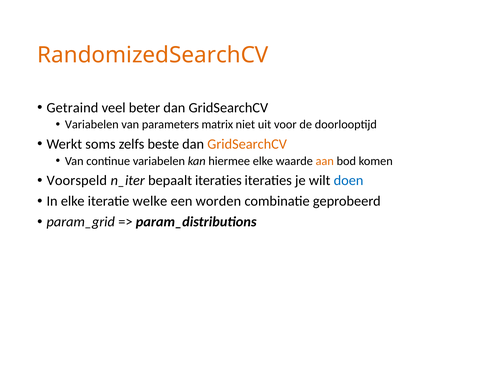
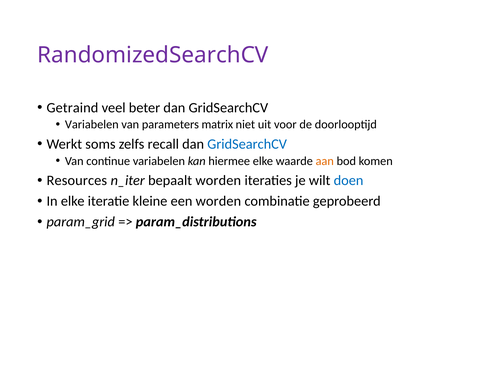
RandomizedSearchCV colour: orange -> purple (153, 55)
beste: beste -> recall (163, 144)
GridSearchCV colour: orange -> blue (247, 144)
Voorspeld: Voorspeld -> Resources (77, 181)
bepaalt iteraties: iteraties -> worden (218, 181)
welke: welke -> kleine (150, 201)
